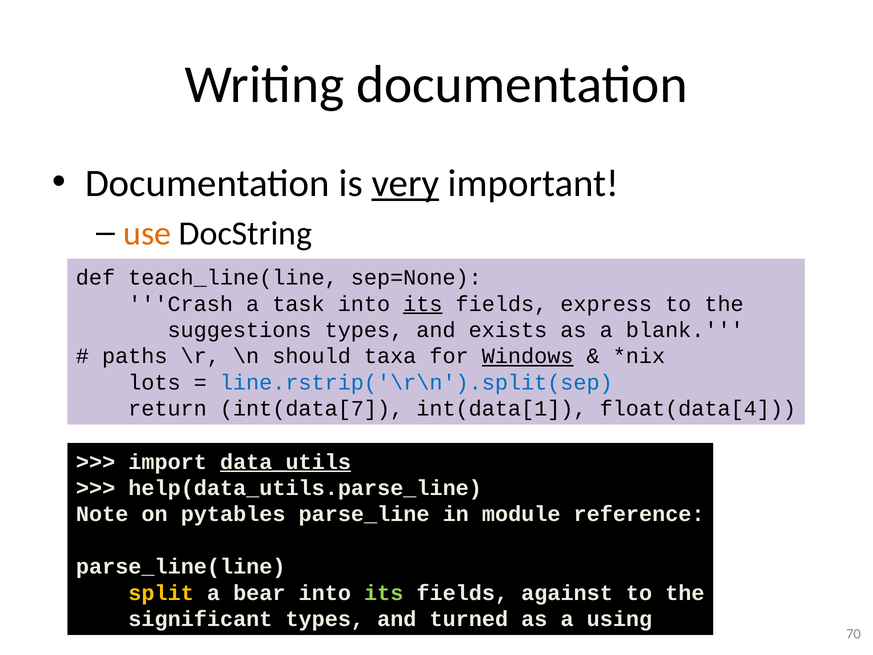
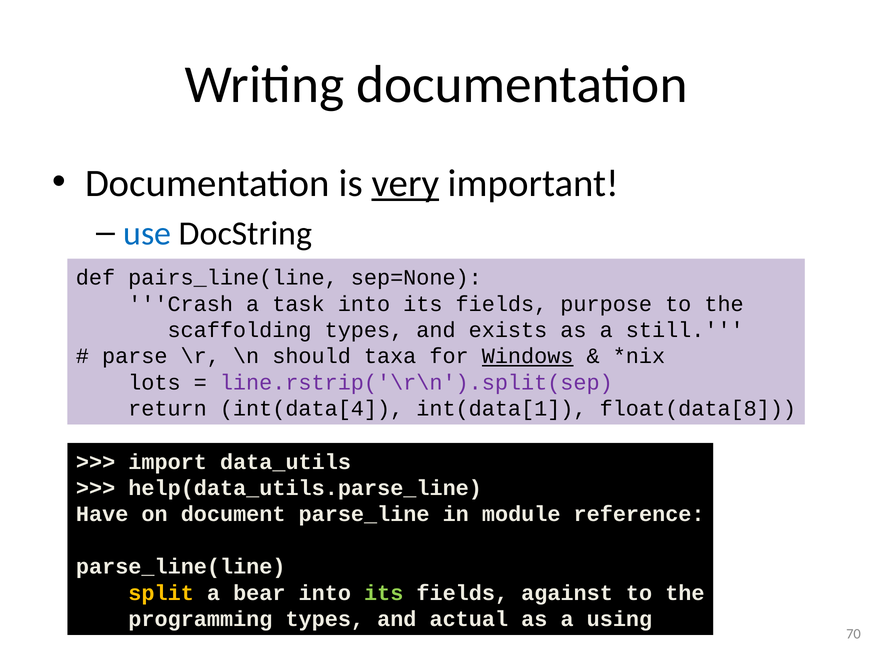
use colour: orange -> blue (147, 233)
teach_line(line: teach_line(line -> pairs_line(line (233, 278)
its underline: present -> none (423, 304)
express: express -> purpose (606, 304)
suggestions: suggestions -> scaffolding (240, 330)
blank: blank -> still (685, 330)
paths: paths -> parse (135, 356)
line.rstrip('\r\n').split(sep colour: blue -> purple (416, 382)
int(data[7: int(data[7 -> int(data[4 (312, 408)
float(data[4: float(data[4 -> float(data[8 (698, 408)
data_utils underline: present -> none (286, 462)
Note: Note -> Have (102, 514)
pytables: pytables -> document (233, 514)
significant: significant -> programming (200, 619)
turned: turned -> actual (469, 619)
